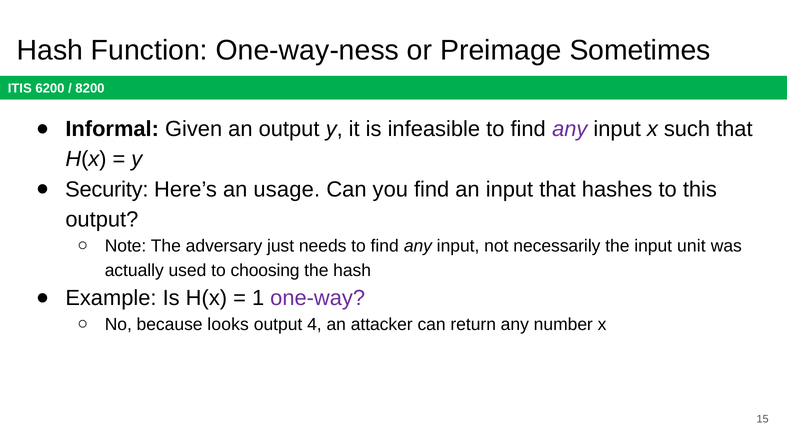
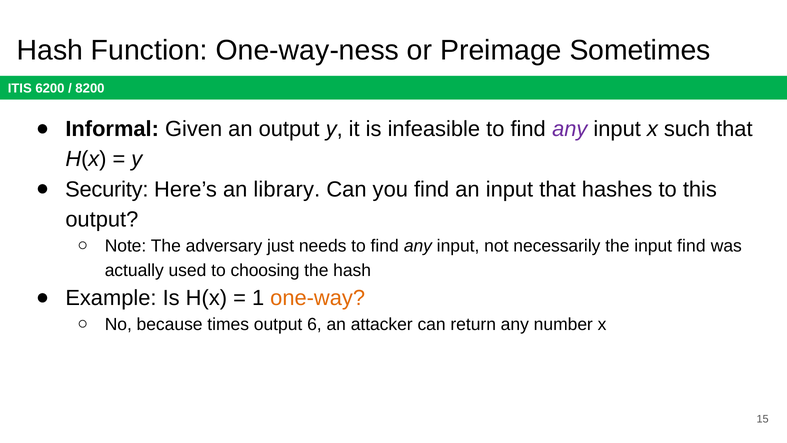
usage: usage -> library (287, 189)
input unit: unit -> find (691, 246)
one-way colour: purple -> orange (318, 298)
looks: looks -> times (228, 324)
4: 4 -> 6 (314, 324)
